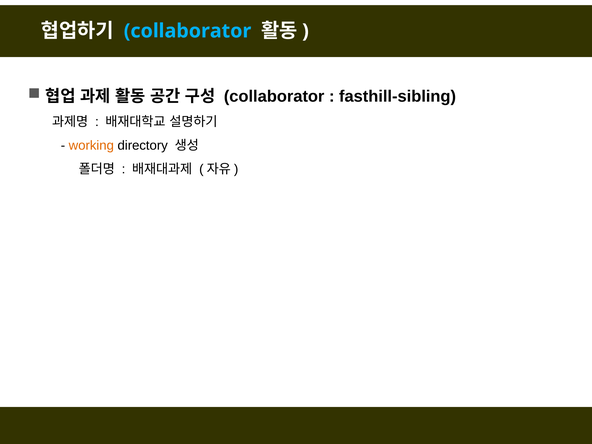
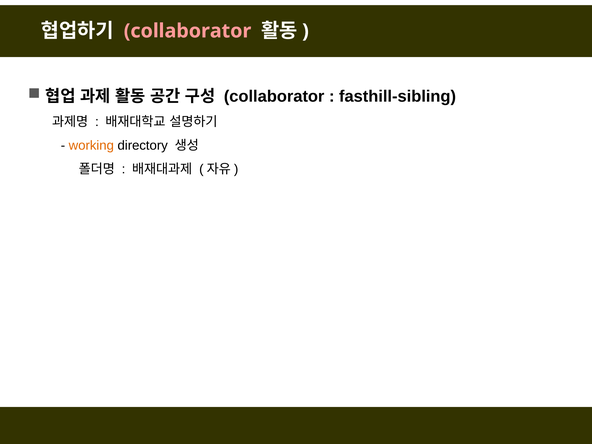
collaborator colour: light blue -> pink (187, 31)
